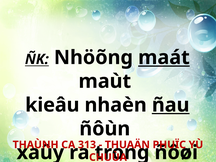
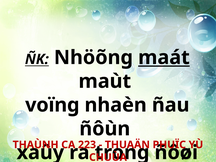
kieâu: kieâu -> voïng (52, 105)
ñau underline: present -> none (171, 105)
313: 313 -> 223 (87, 145)
